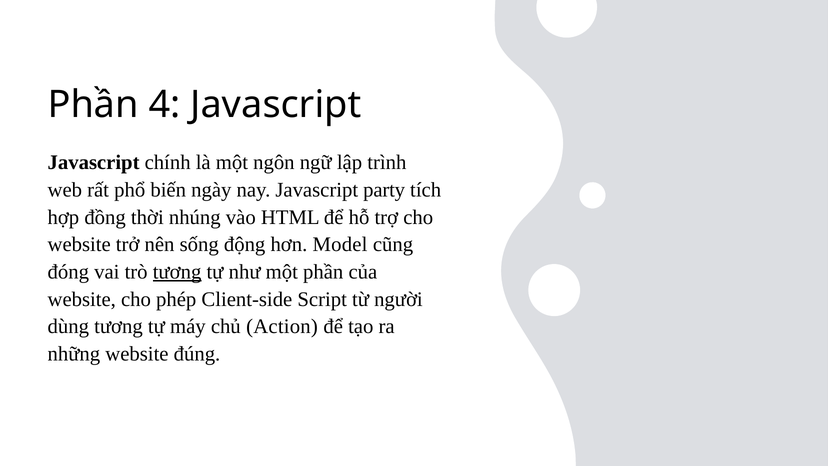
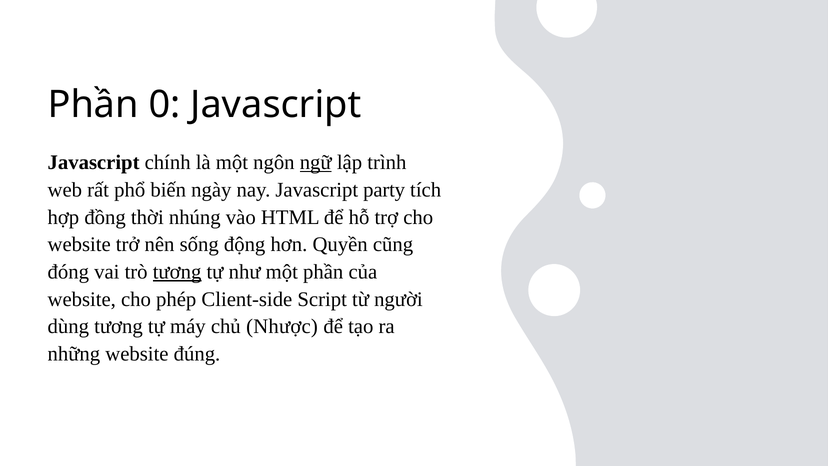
4: 4 -> 0 (164, 105)
ngữ underline: none -> present (316, 162)
Model: Model -> Quyền (340, 244)
Action: Action -> Nhược (282, 326)
